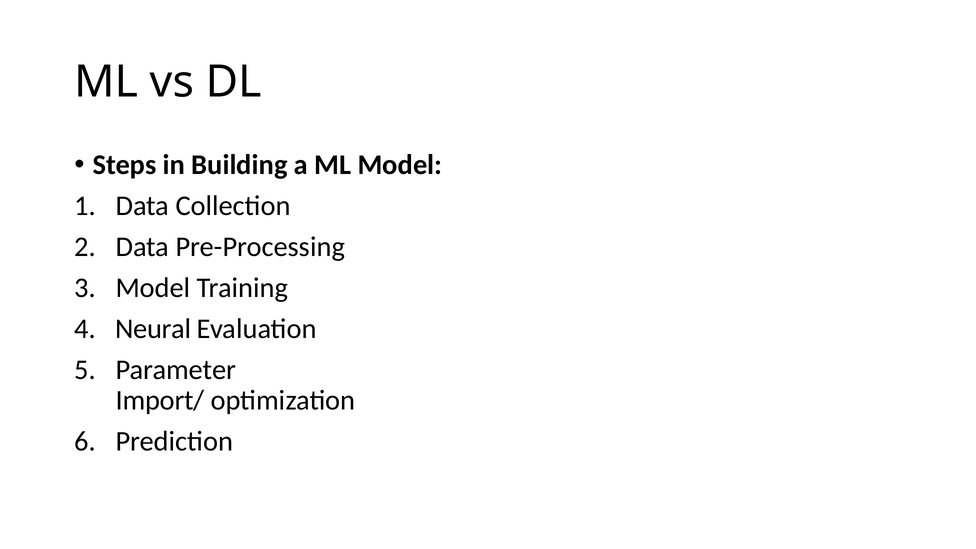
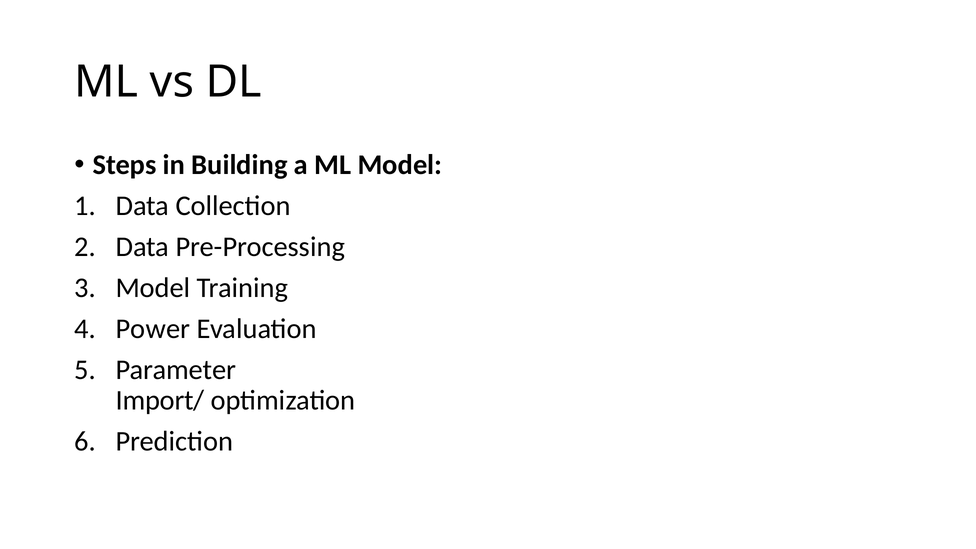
Neural: Neural -> Power (153, 329)
